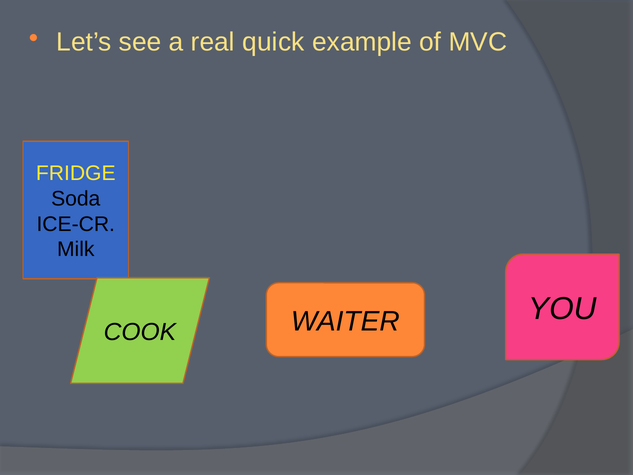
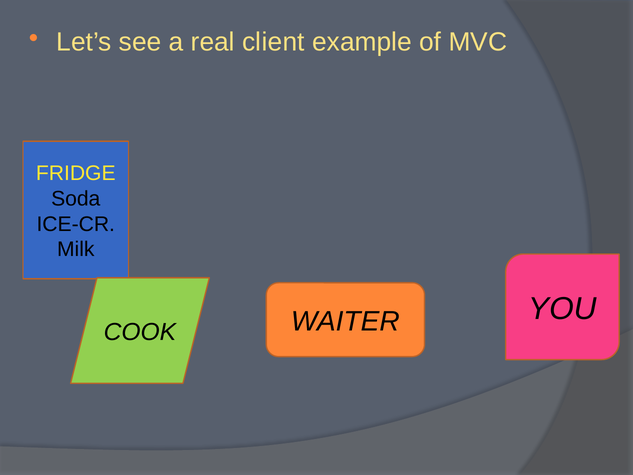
quick: quick -> client (273, 42)
